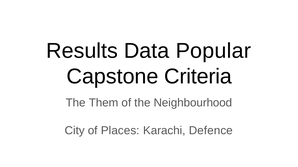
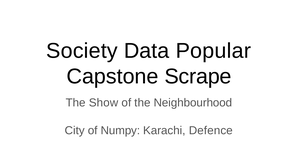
Results: Results -> Society (82, 51)
Criteria: Criteria -> Scrape (198, 77)
Them: Them -> Show (104, 103)
Places: Places -> Numpy (120, 131)
